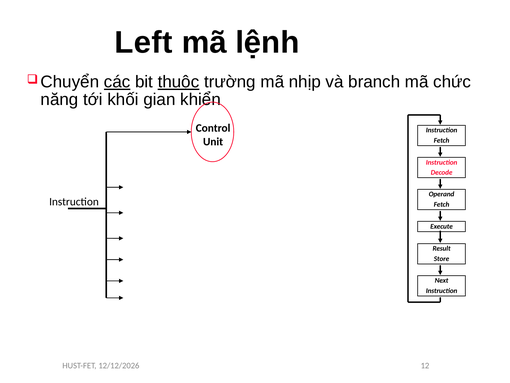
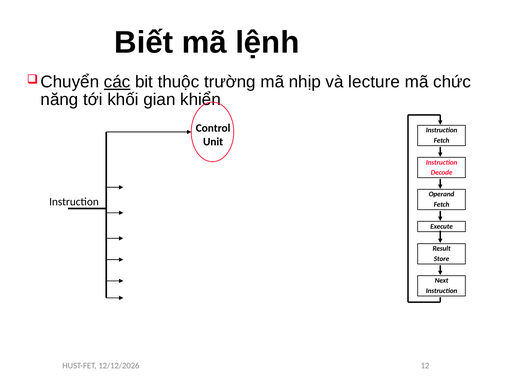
Left: Left -> Biết (144, 43)
thuộc underline: present -> none (179, 82)
branch: branch -> lecture (374, 82)
